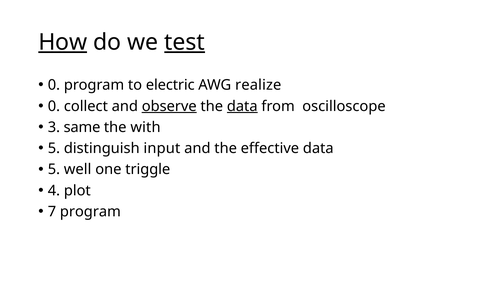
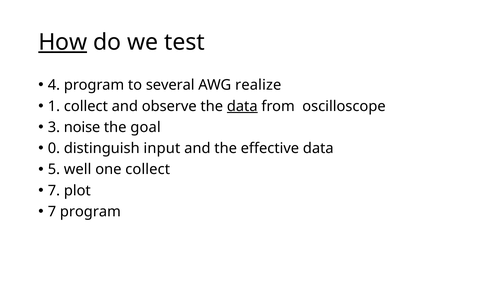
test underline: present -> none (185, 42)
0: 0 -> 4 (54, 85)
electric: electric -> several (170, 85)
0: 0 -> 1 (54, 106)
observe underline: present -> none (169, 106)
same: same -> noise (82, 127)
with: with -> goal (146, 127)
5: 5 -> 0 (54, 148)
one triggle: triggle -> collect (148, 169)
4: 4 -> 7 (54, 190)
